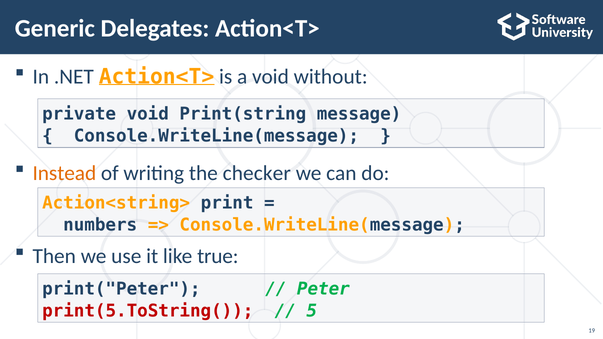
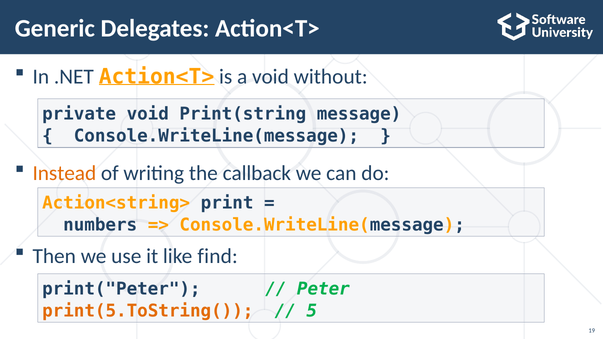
checker: checker -> callback (257, 174)
true: true -> find (218, 256)
print(5.ToString( colour: red -> orange (148, 311)
